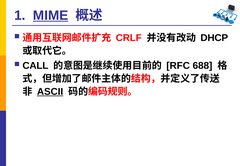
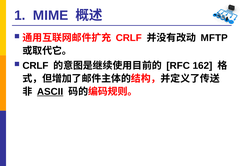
MIME underline: present -> none (51, 15)
DHCP: DHCP -> MFTP (214, 38)
CALL: CALL -> CRLF (35, 66)
688: 688 -> 162 (202, 66)
